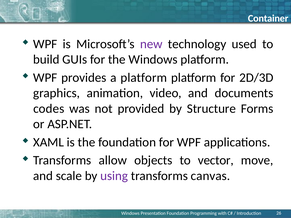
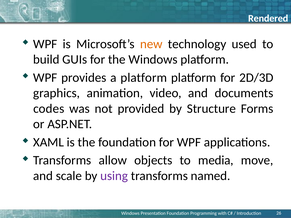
Container: Container -> Rendered (268, 18)
new colour: purple -> orange (151, 44)
vector: vector -> media (216, 160)
canvas: canvas -> named (211, 176)
